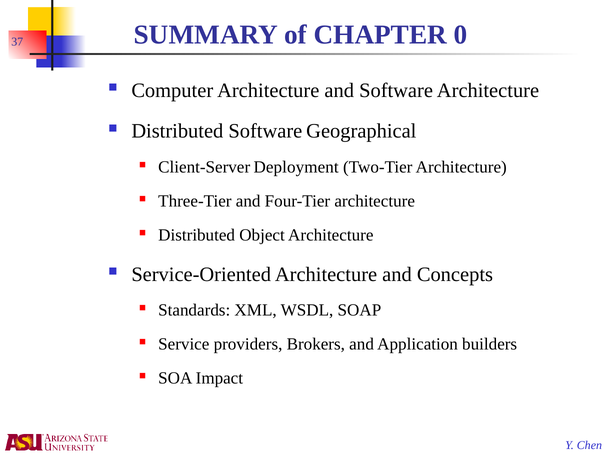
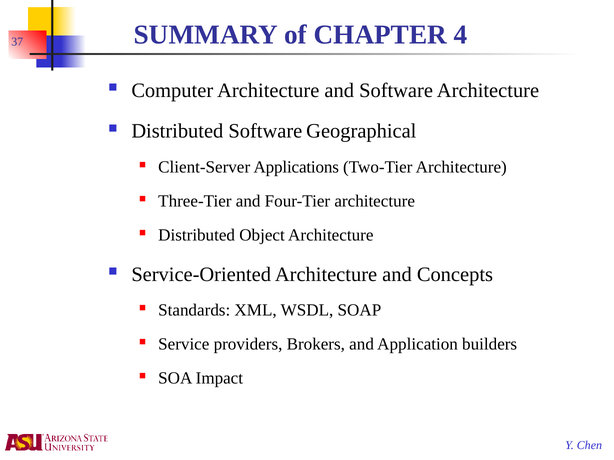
0: 0 -> 4 (461, 35)
Deployment: Deployment -> Applications (296, 167)
